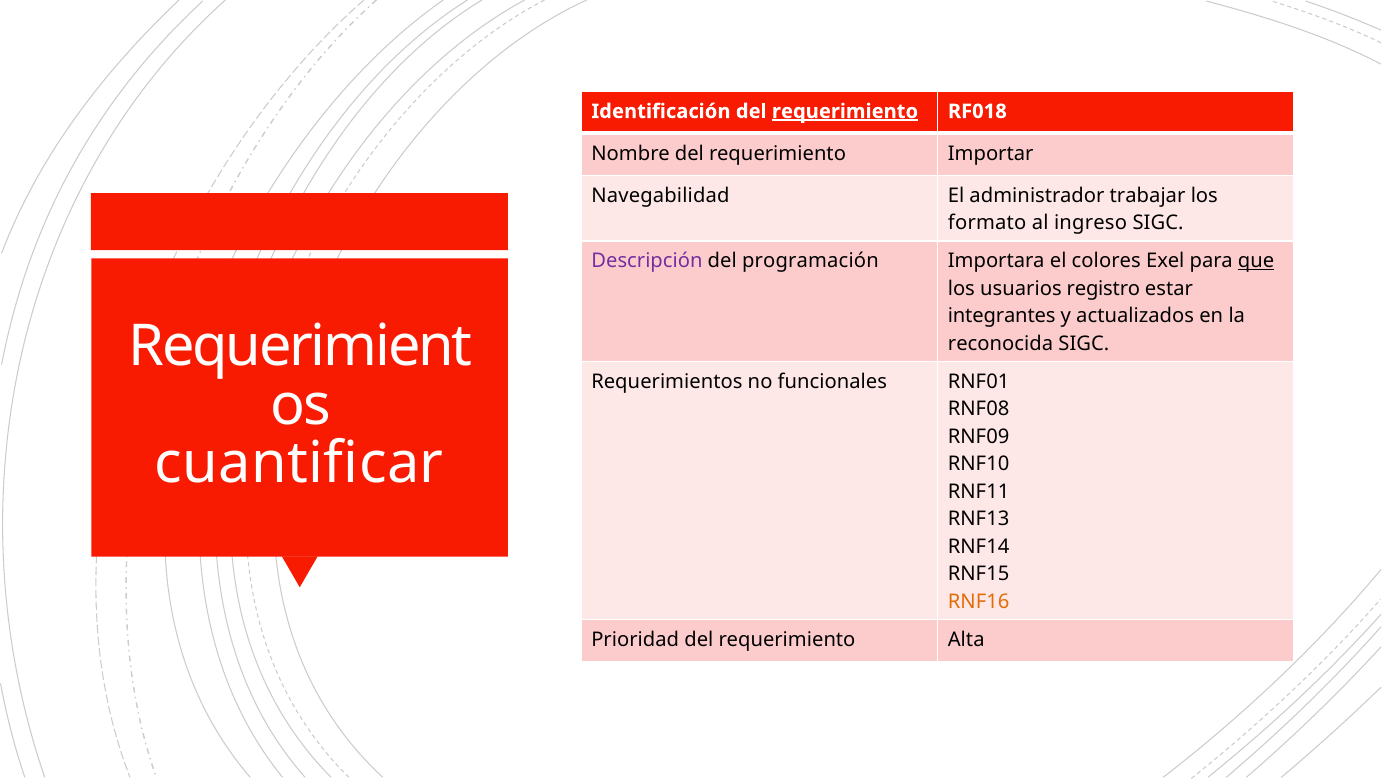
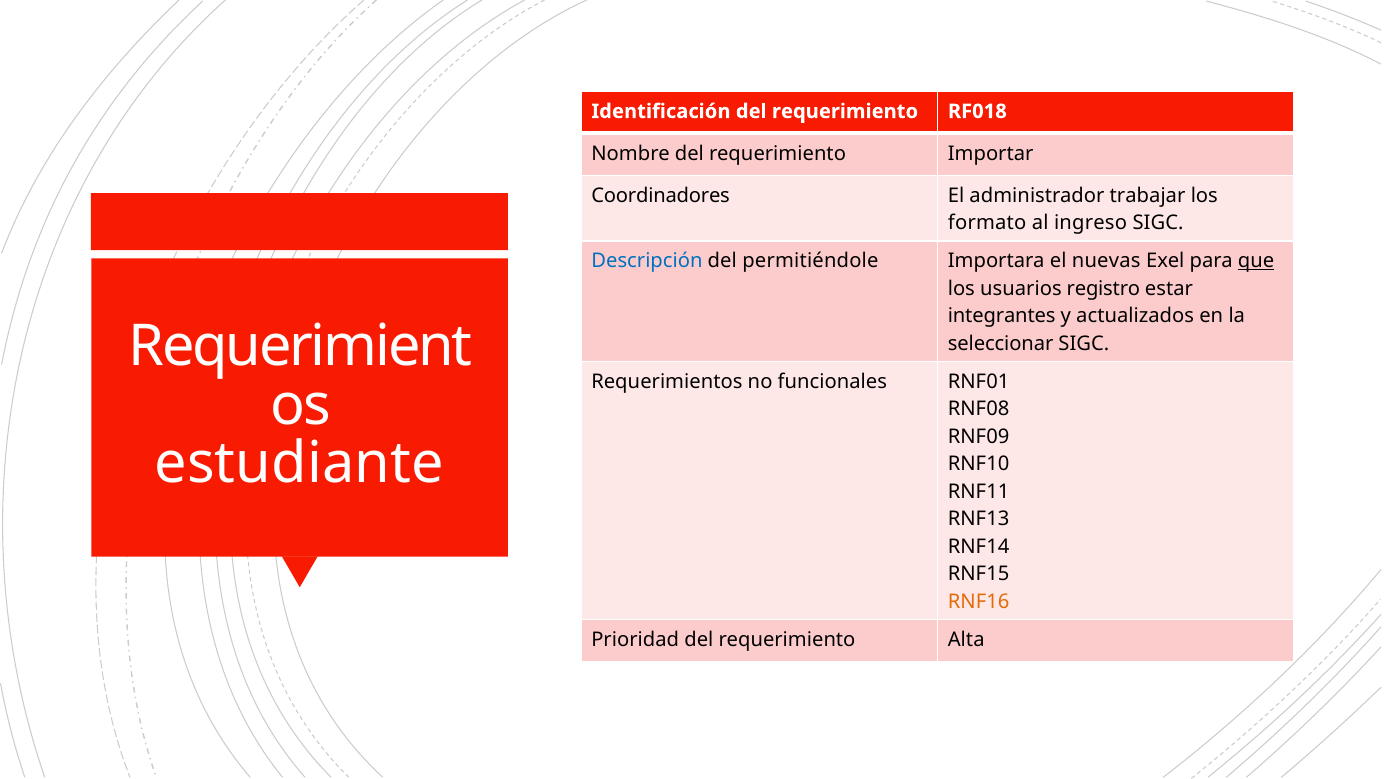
requerimiento underline: present -> none (845, 111)
Navegabilidad: Navegabilidad -> Coordinadores (661, 196)
Descripción colour: purple -> blue (647, 261)
programación: programación -> permitiéndole (810, 261)
colores: colores -> nuevas (1106, 261)
reconocida: reconocida -> seleccionar (1001, 343)
cuantificar: cuantificar -> estudiante (299, 464)
